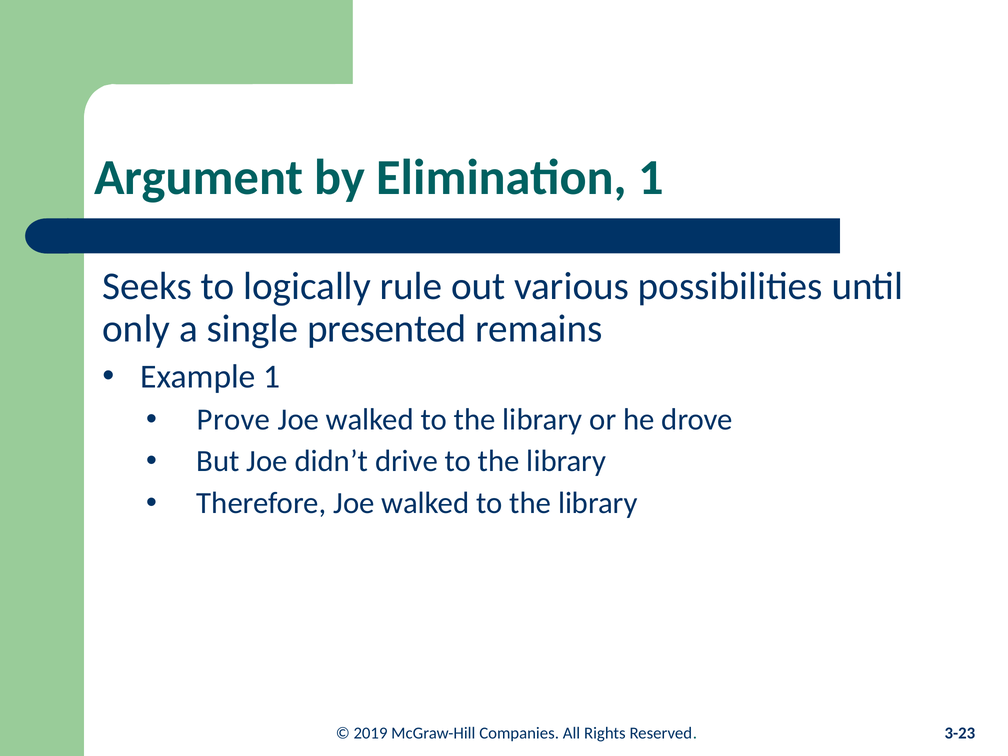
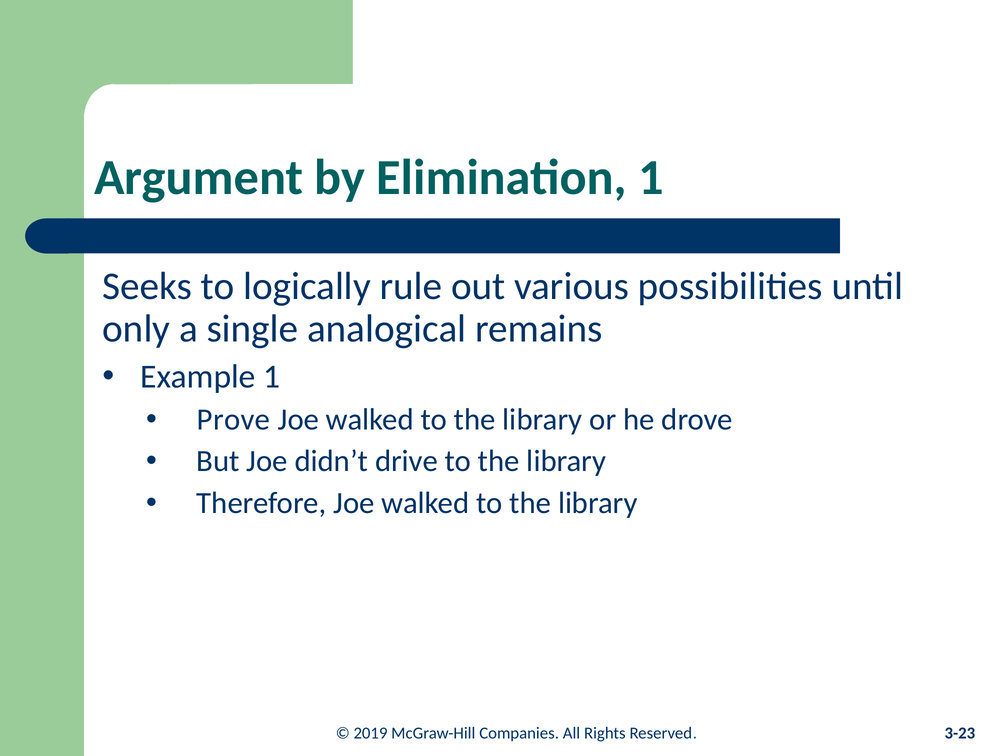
presented: presented -> analogical (387, 329)
